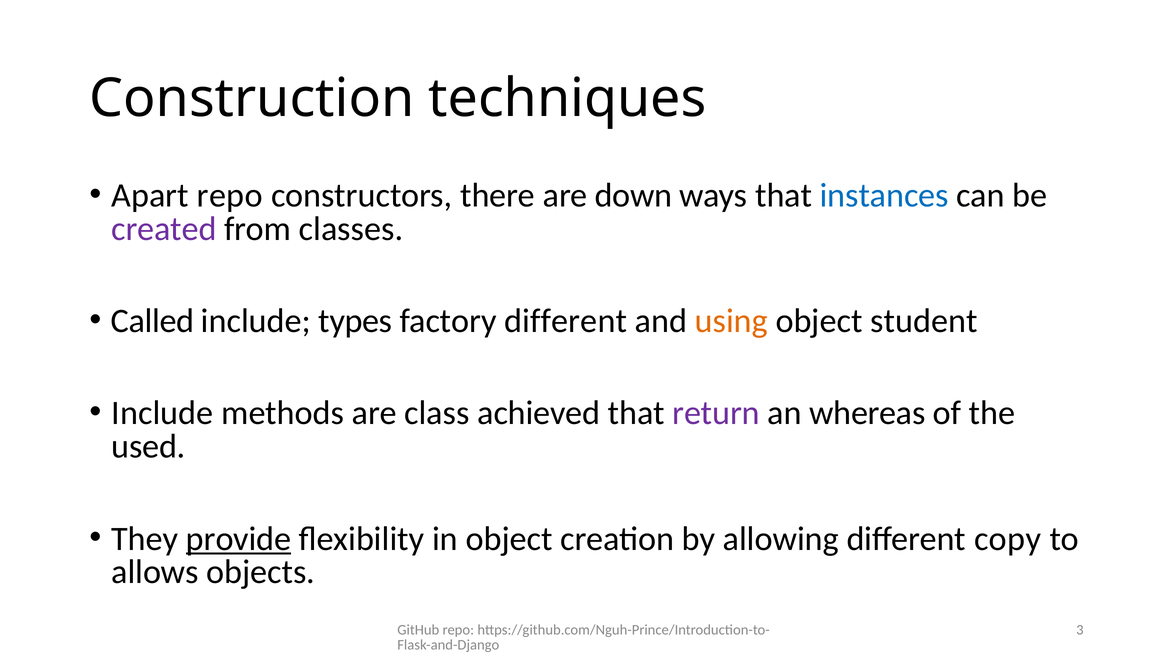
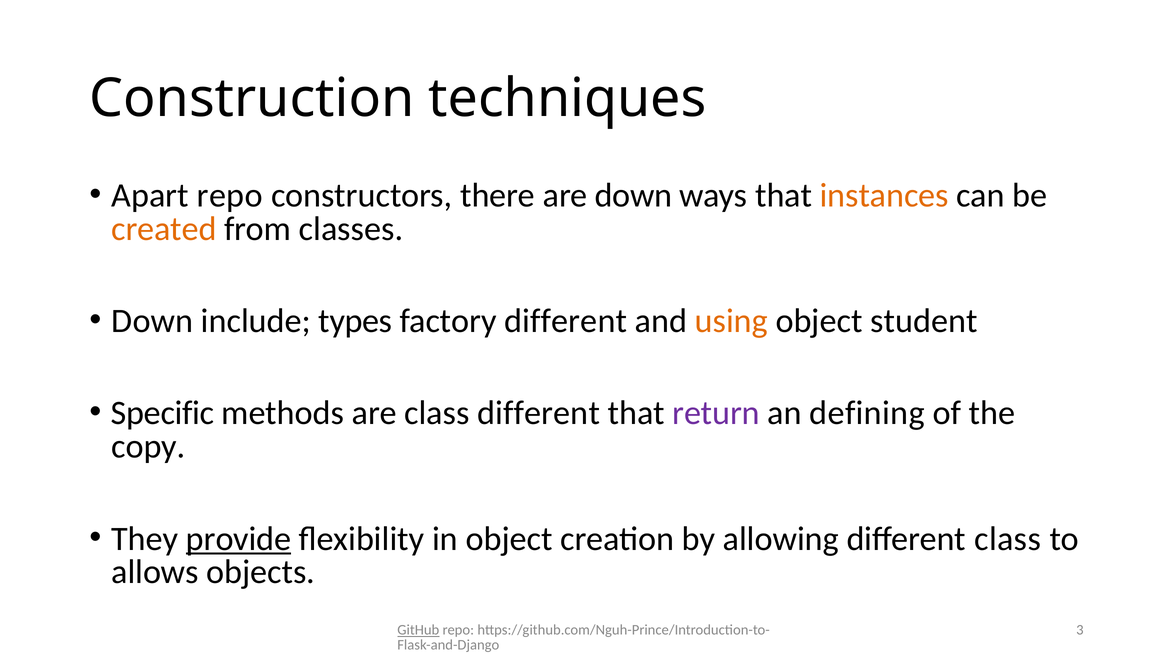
instances colour: blue -> orange (884, 195)
created colour: purple -> orange (164, 229)
Called: Called -> Down (152, 321)
Include: Include -> Specific (163, 413)
class achieved: achieved -> different (539, 413)
whereas: whereas -> defining (867, 413)
used: used -> copy (148, 446)
different copy: copy -> class (1008, 539)
GitHub underline: none -> present (418, 630)
